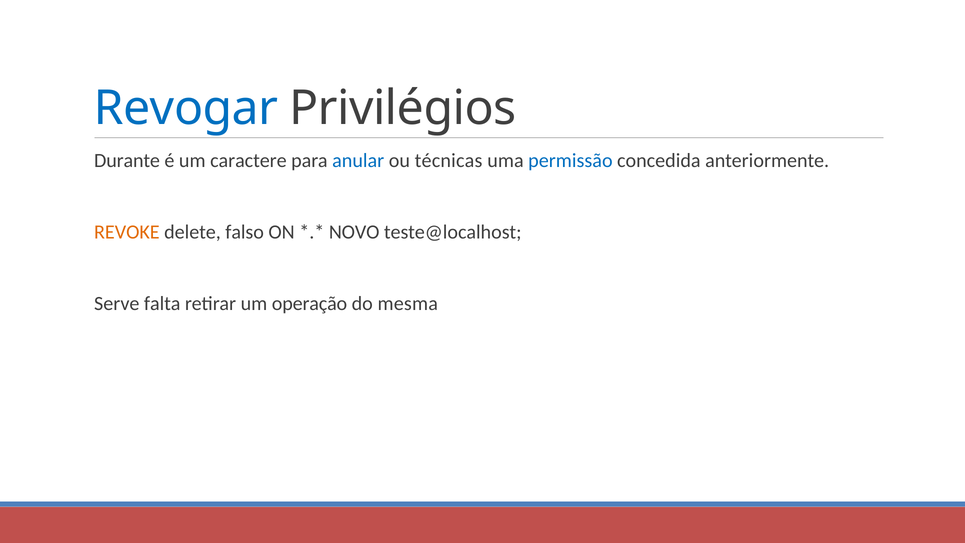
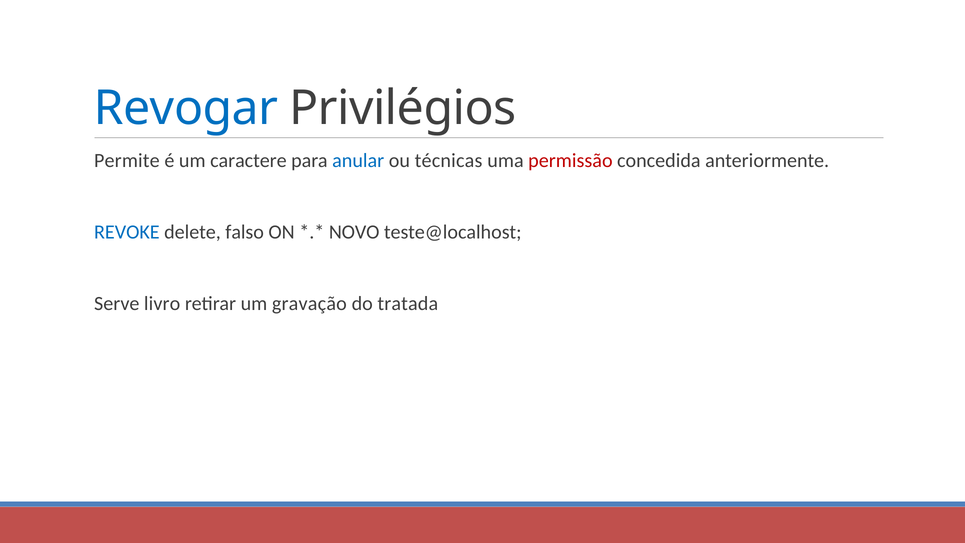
Durante: Durante -> Permite (127, 160)
permissão colour: blue -> red (570, 160)
REVOKE colour: orange -> blue (127, 232)
falta: falta -> livro (162, 304)
operação: operação -> gravação (309, 304)
mesma: mesma -> tratada (408, 304)
